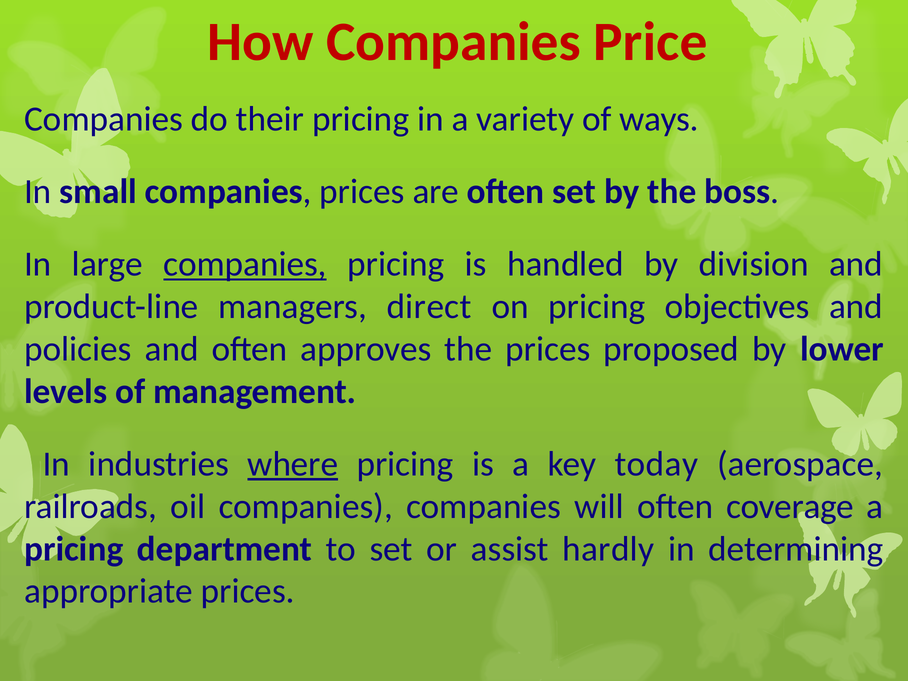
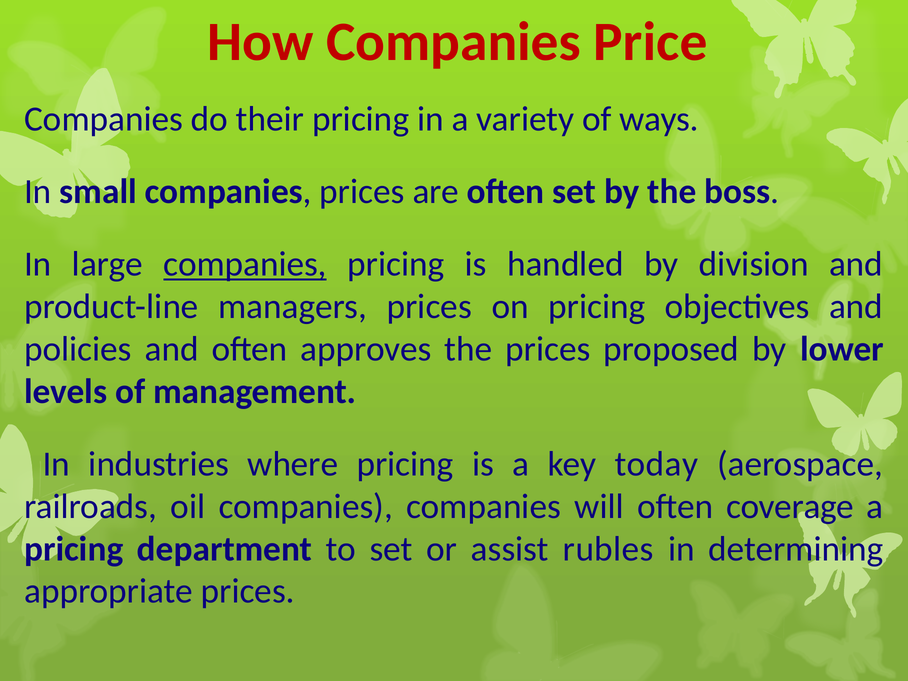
managers direct: direct -> prices (429, 307)
where underline: present -> none (293, 464)
hardly: hardly -> rubles (608, 549)
